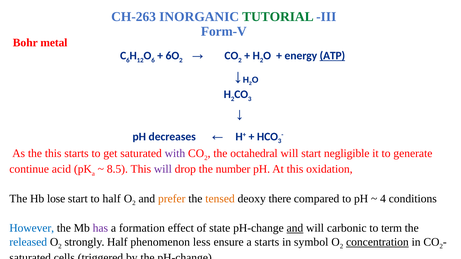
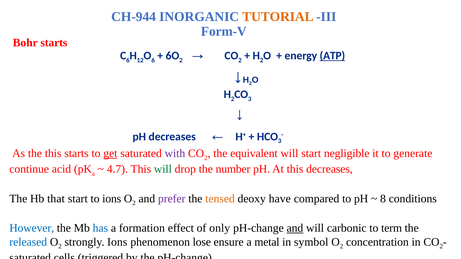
CH-263: CH-263 -> CH-944 (134, 17)
TUTORIAL colour: green -> orange (278, 17)
Bohr metal: metal -> starts (54, 43)
get underline: none -> present (110, 154)
octahedral: octahedral -> equivalent (254, 154)
8.5: 8.5 -> 4.7 (117, 169)
will colour: purple -> green (163, 169)
this oxidation: oxidation -> decreases (329, 169)
lose: lose -> that (56, 199)
to half: half -> ions (112, 199)
prefer colour: orange -> purple (172, 199)
there: there -> have (280, 199)
4: 4 -> 8 (383, 199)
has colour: purple -> blue (100, 228)
state: state -> only (220, 228)
strongly Half: Half -> Ions (117, 242)
less: less -> lose (202, 242)
a starts: starts -> metal (267, 242)
concentration underline: present -> none (377, 242)
